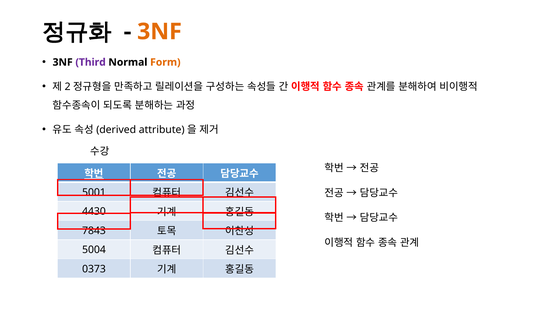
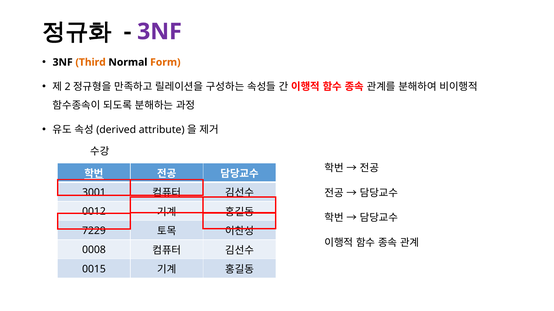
3NF colour: orange -> purple (159, 32)
Third colour: purple -> orange (91, 62)
5001: 5001 -> 3001 (94, 193)
4430: 4430 -> 0012 (94, 212)
7843: 7843 -> 7229 (94, 231)
5004: 5004 -> 0008 (94, 250)
0373: 0373 -> 0015 (94, 270)
